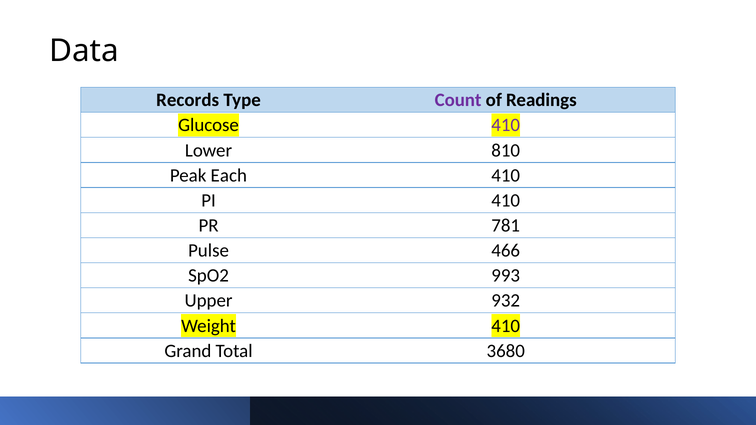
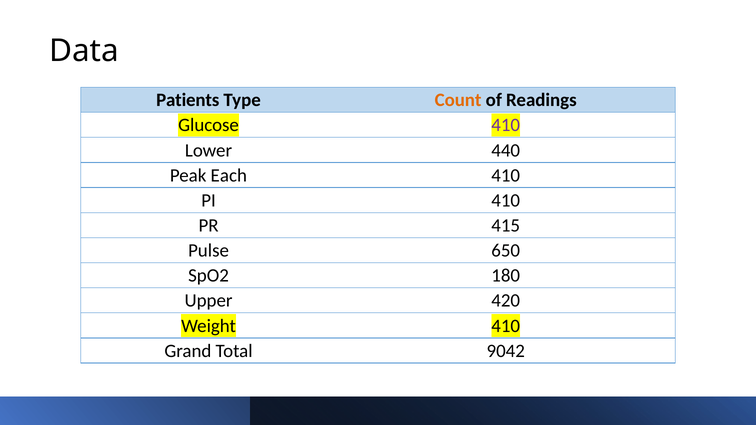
Records: Records -> Patients (188, 100)
Count colour: purple -> orange (458, 100)
810: 810 -> 440 (506, 150)
781: 781 -> 415 (506, 226)
466: 466 -> 650 (506, 251)
993: 993 -> 180 (506, 276)
932: 932 -> 420 (506, 301)
3680: 3680 -> 9042 (506, 351)
